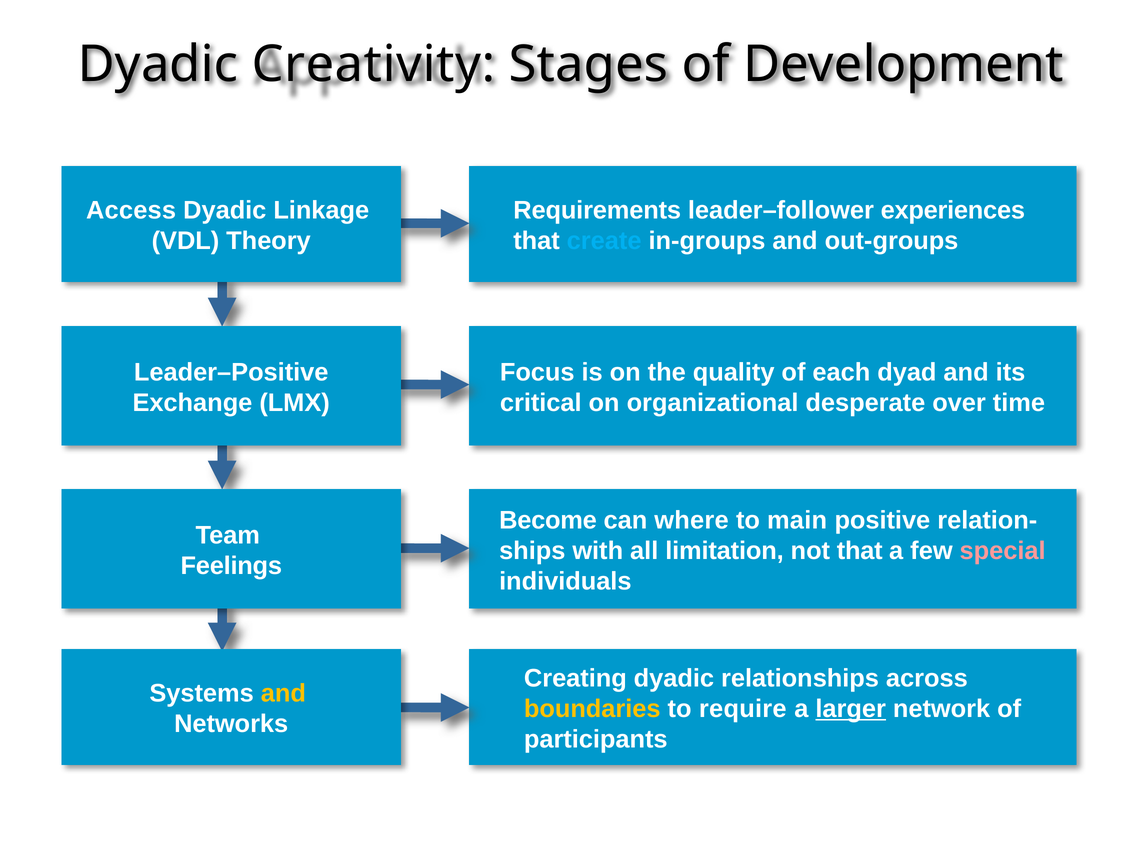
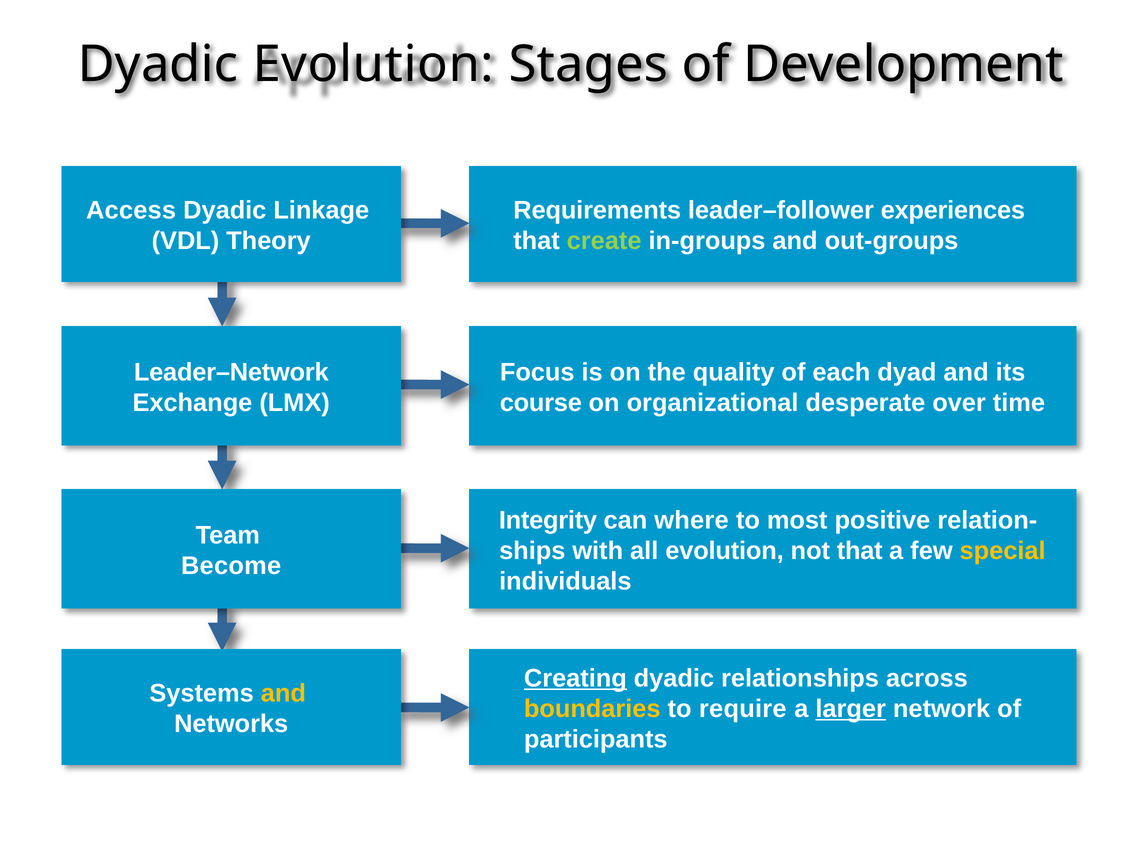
Dyadic Creativity: Creativity -> Evolution (373, 65)
create colour: light blue -> light green (604, 241)
Leader–Positive: Leader–Positive -> Leader–Network (231, 372)
critical: critical -> course (541, 403)
Become: Become -> Integrity (548, 520)
main: main -> most (797, 520)
all limitation: limitation -> evolution (725, 551)
special colour: pink -> yellow (1003, 551)
Feelings: Feelings -> Become (231, 566)
Creating underline: none -> present (575, 678)
